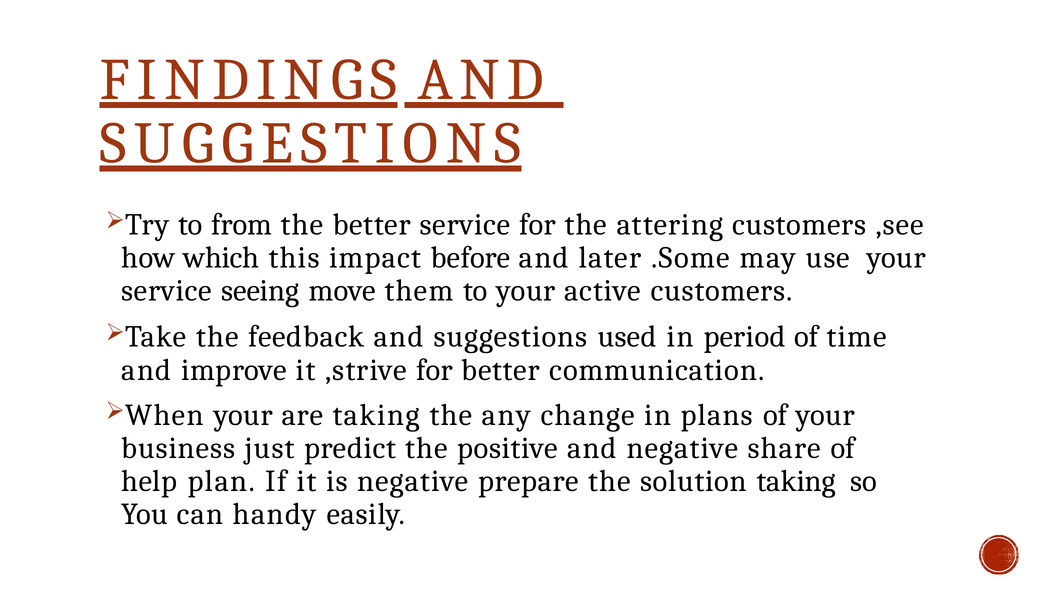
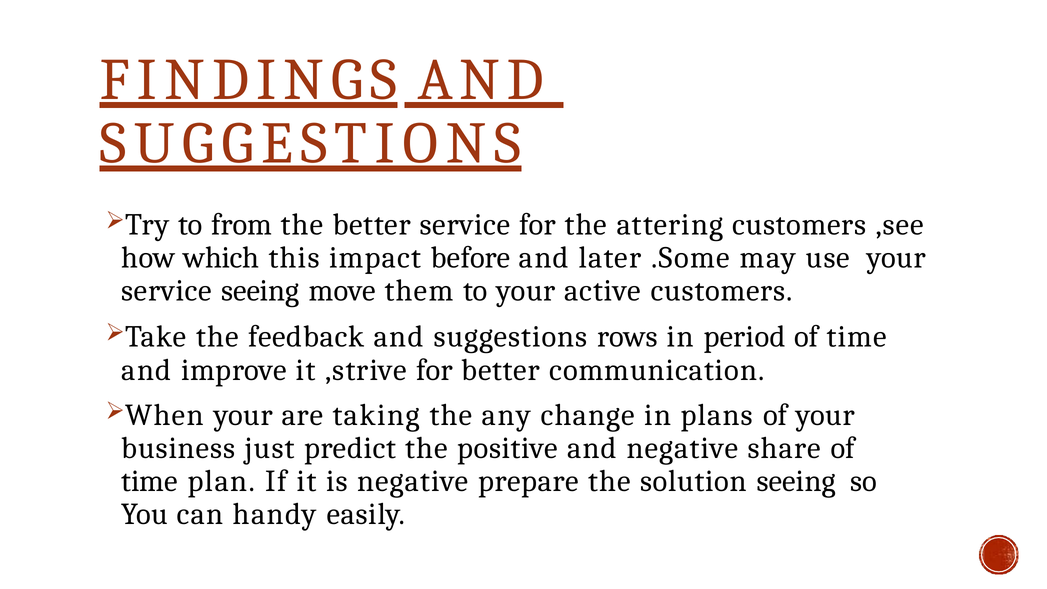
used: used -> rows (627, 337)
help: help -> time (149, 481)
solution taking: taking -> seeing (796, 481)
